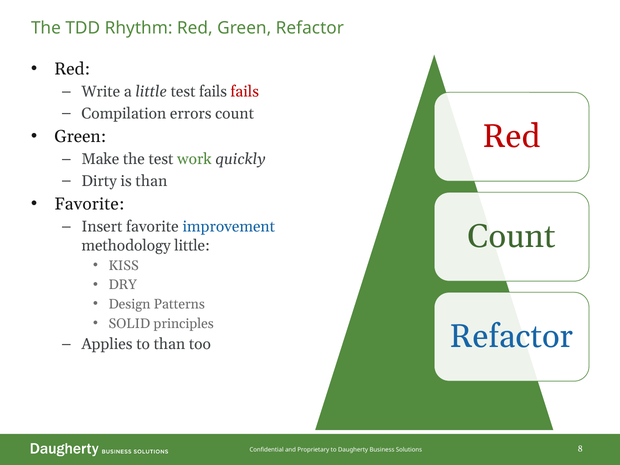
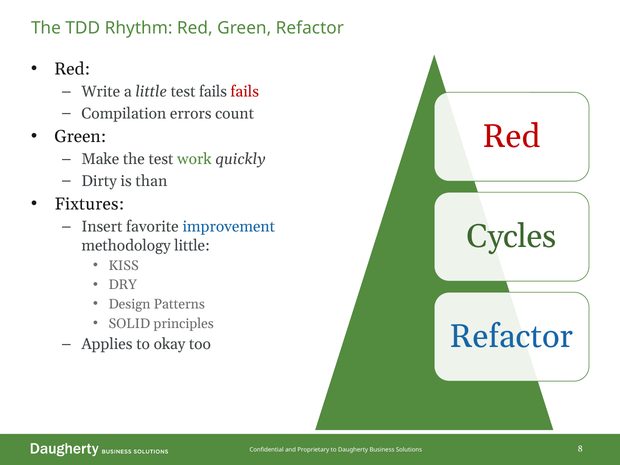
Favorite: Favorite -> Fixtures (89, 204)
Count: Count -> Cycles (512, 237)
to than: than -> okay (170, 344)
